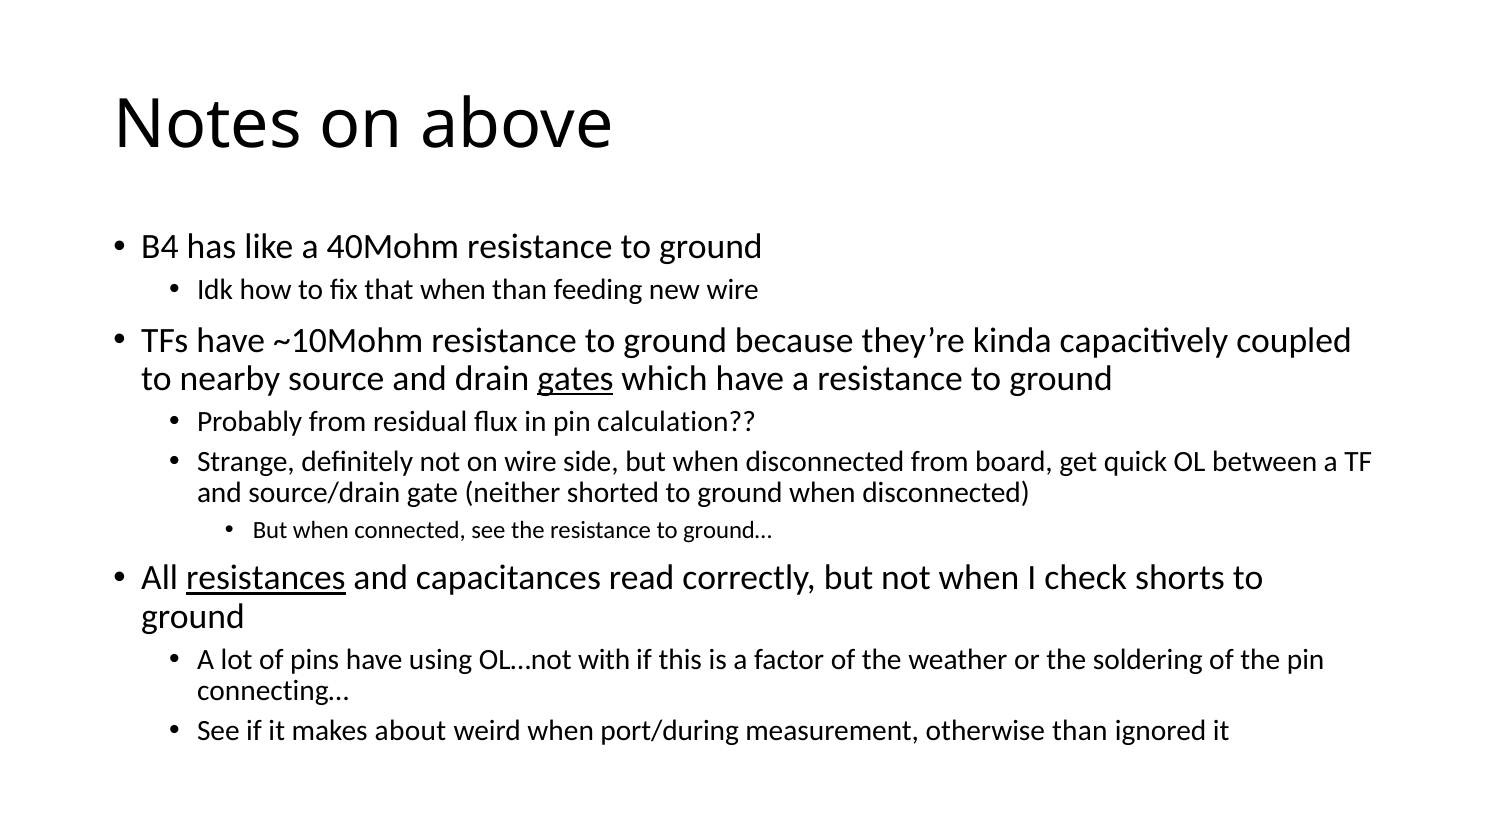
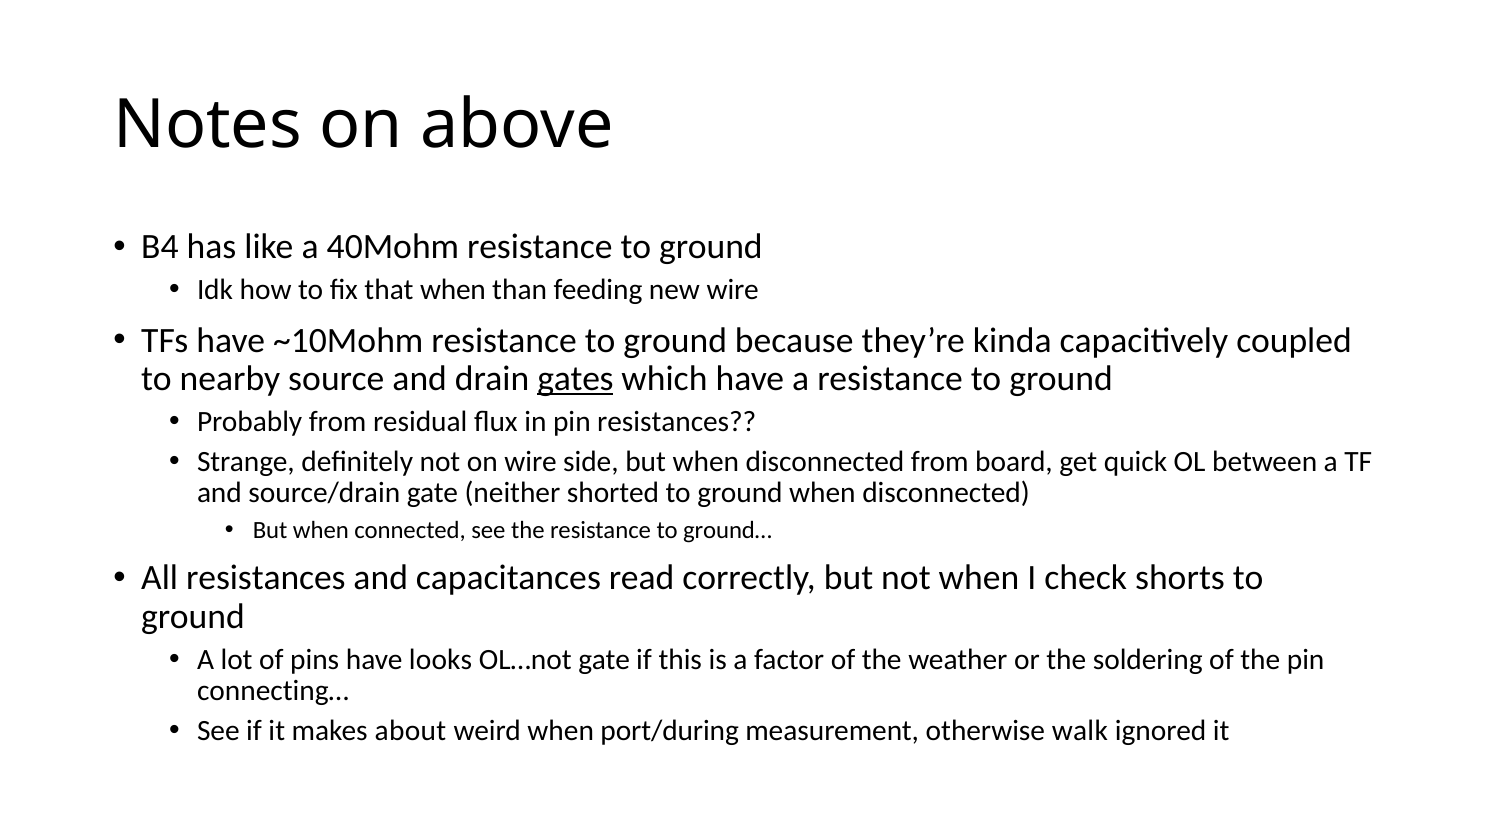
pin calculation: calculation -> resistances (677, 422)
resistances underline: present -> none (266, 578)
using: using -> looks (441, 660)
OL…not with: with -> gate (604, 660)
otherwise than: than -> walk (1080, 731)
